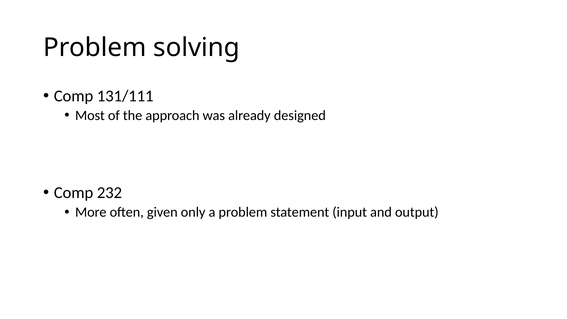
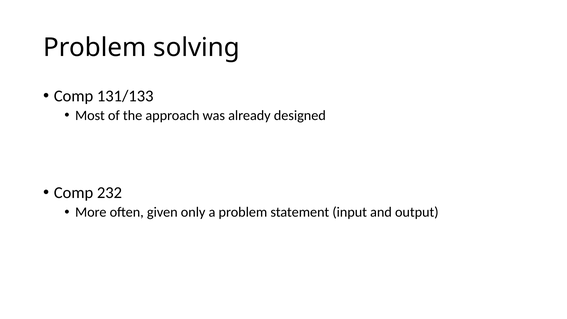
131/111: 131/111 -> 131/133 (125, 96)
